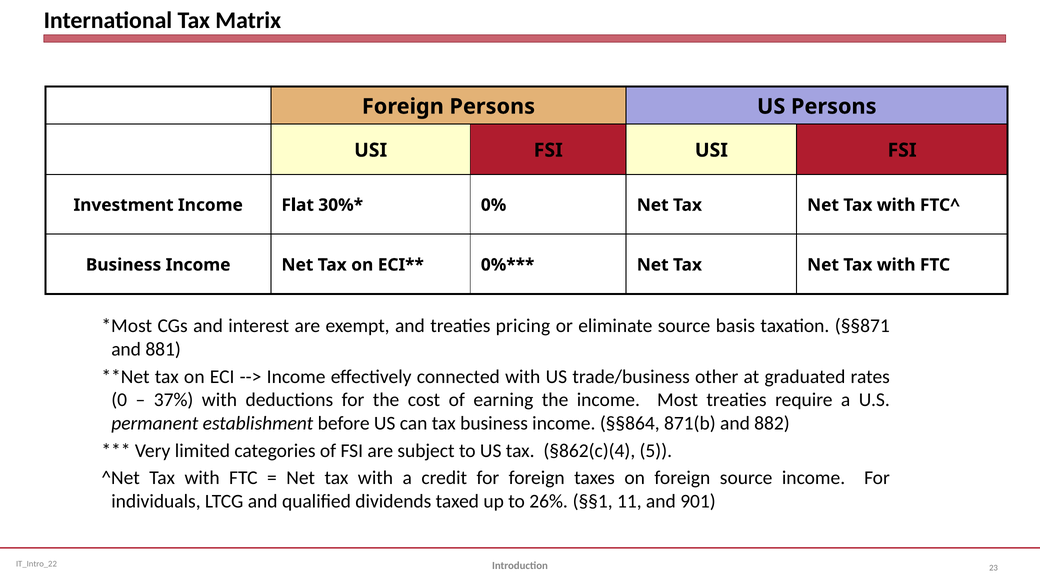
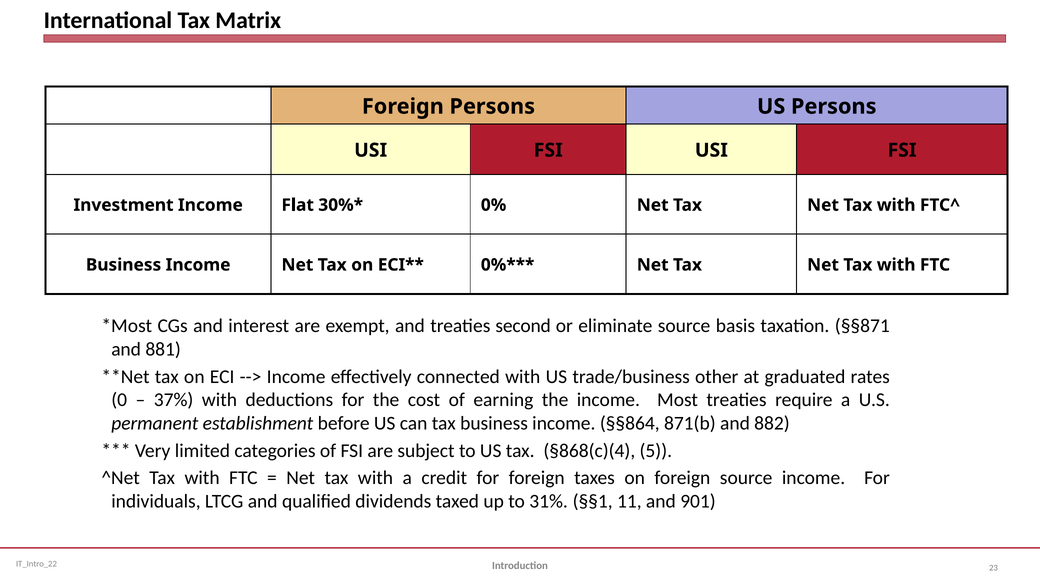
pricing: pricing -> second (523, 326)
§862(c)(4: §862(c)(4 -> §868(c)(4 (589, 451)
26%: 26% -> 31% (549, 501)
